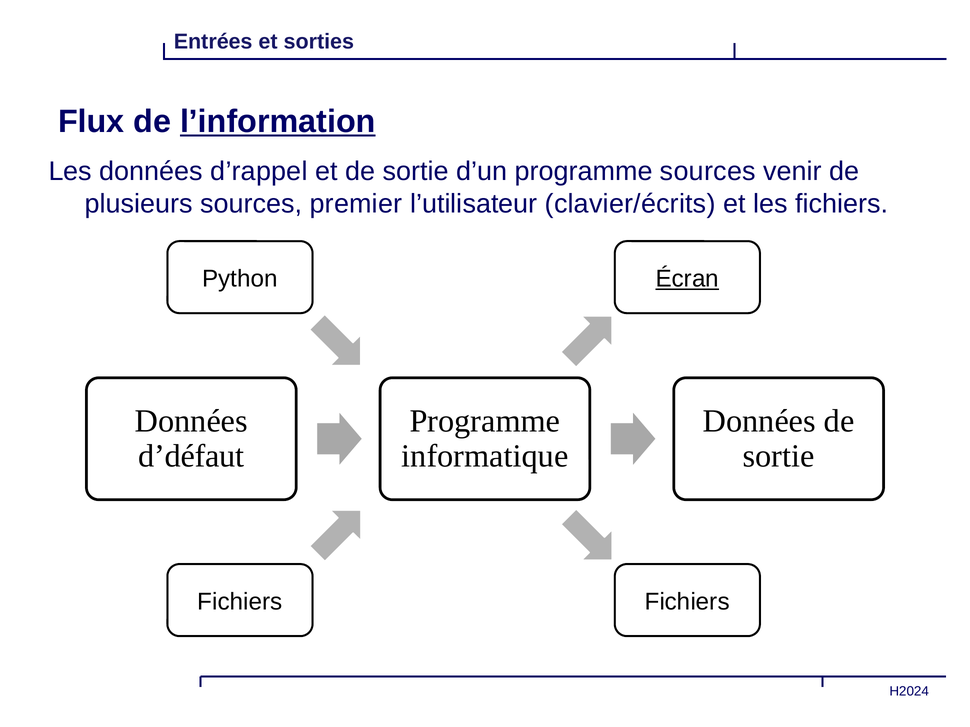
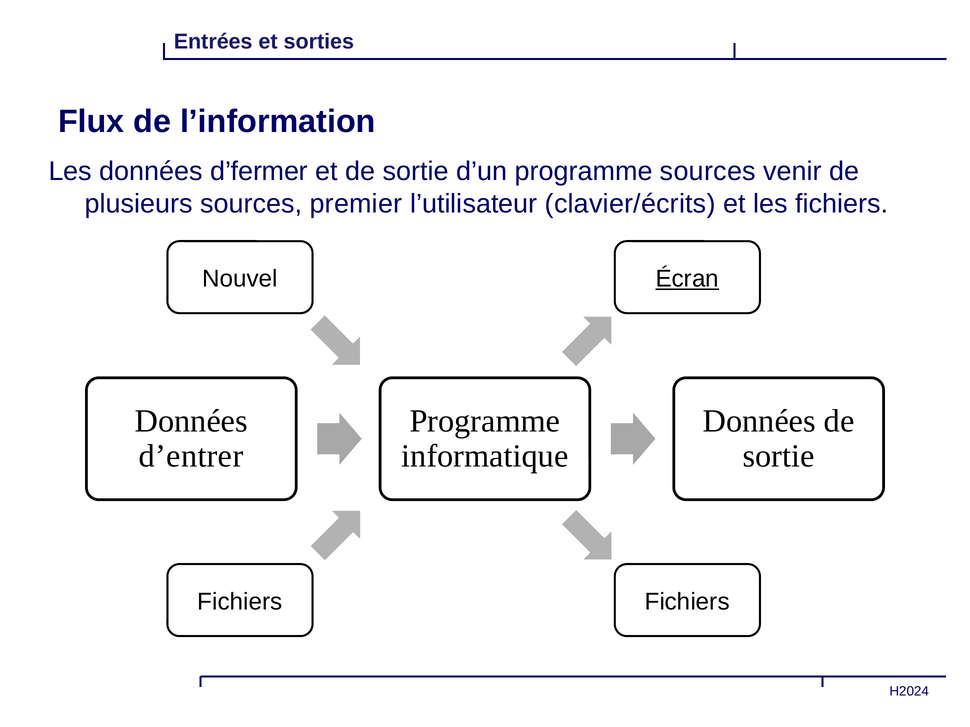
l’information underline: present -> none (278, 121)
d’rappel: d’rappel -> d’fermer (259, 172)
Python: Python -> Nouvel (240, 279)
d’défaut: d’défaut -> d’entrer (191, 456)
